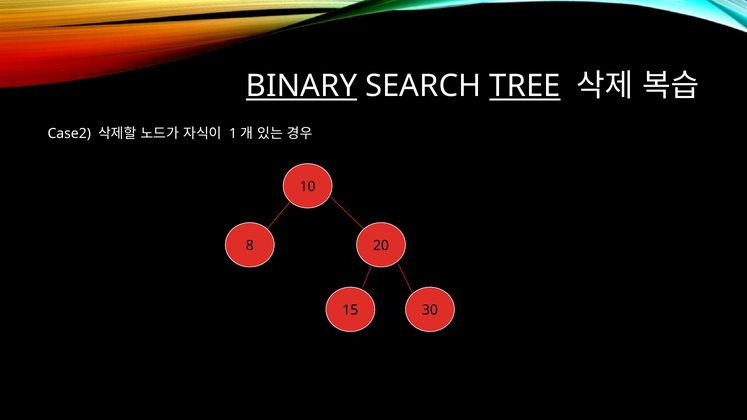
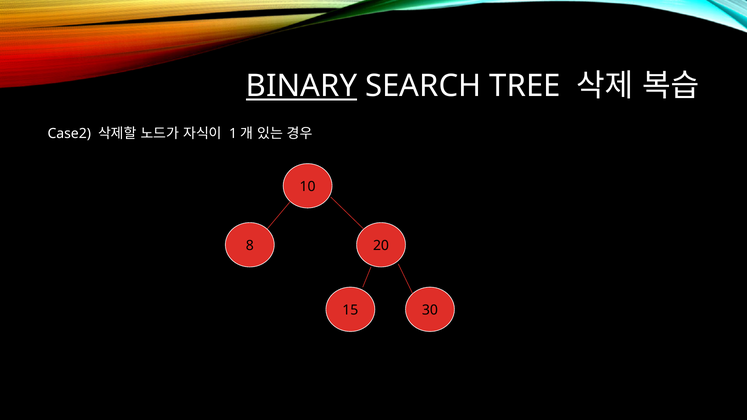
TREE underline: present -> none (525, 86)
